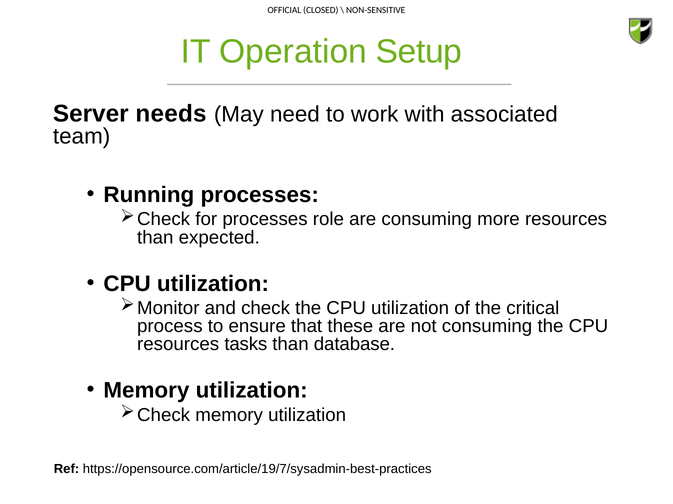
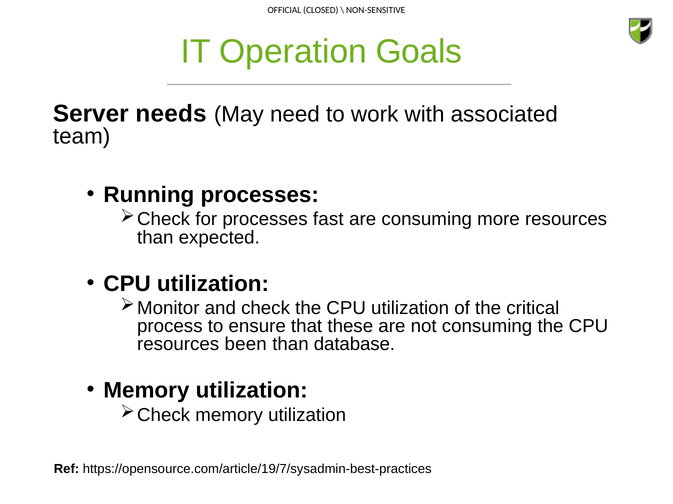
Setup: Setup -> Goals (419, 52)
role: role -> fast (328, 220)
tasks: tasks -> been (246, 345)
